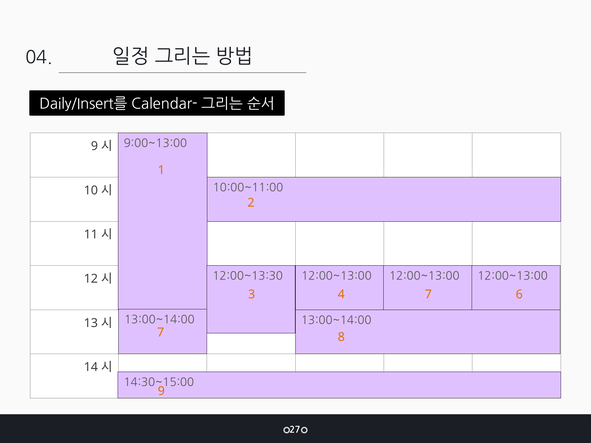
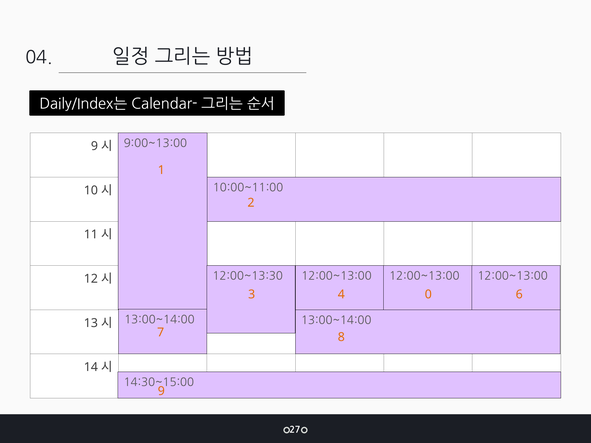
Daily/Insert를: Daily/Insert를 -> Daily/Index는 (83, 104)
4 7: 7 -> 0 (428, 295)
